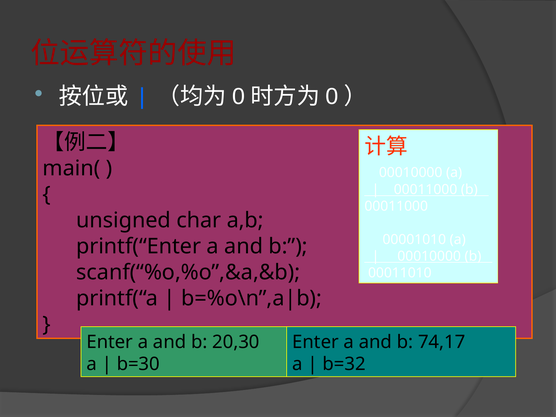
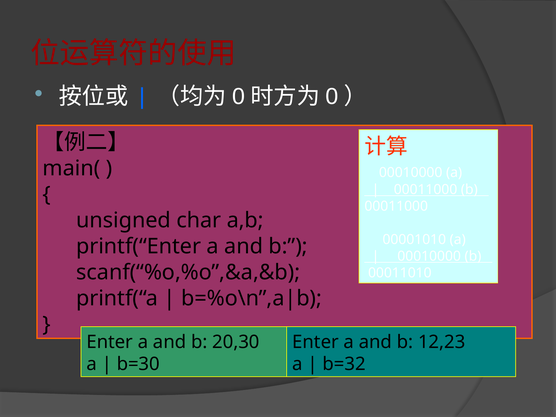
74,17: 74,17 -> 12,23 (442, 342)
